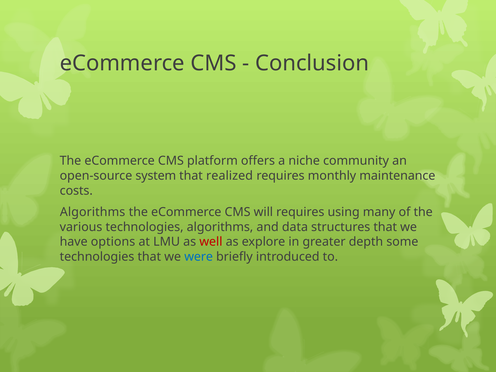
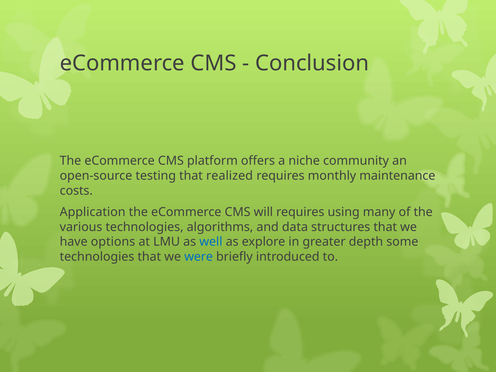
system: system -> testing (156, 176)
Algorithms: Algorithms -> Application (93, 212)
well colour: red -> blue (211, 242)
